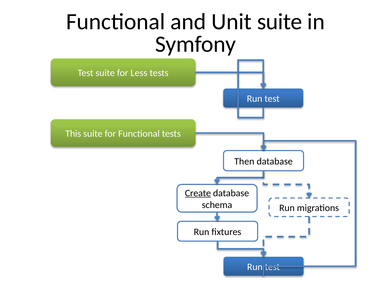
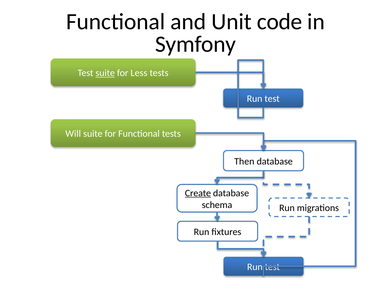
Unit suite: suite -> code (280, 22)
suite underline: none -> present (105, 73)
This: This -> Will (73, 134)
